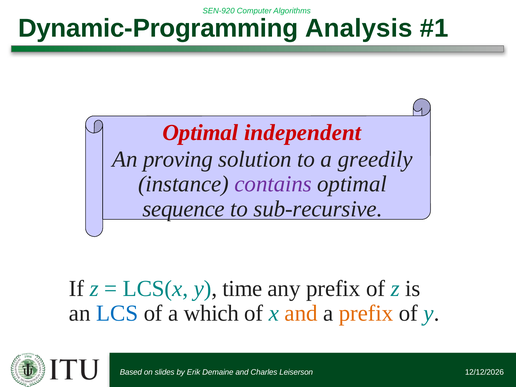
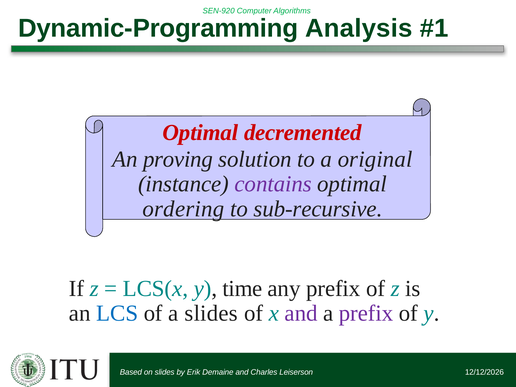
independent: independent -> decremented (303, 133)
greedily: greedily -> original (375, 159)
sequence: sequence -> ordering (183, 209)
a which: which -> slides (211, 313)
and colour: orange -> purple (301, 313)
prefix colour: orange -> purple (366, 313)
